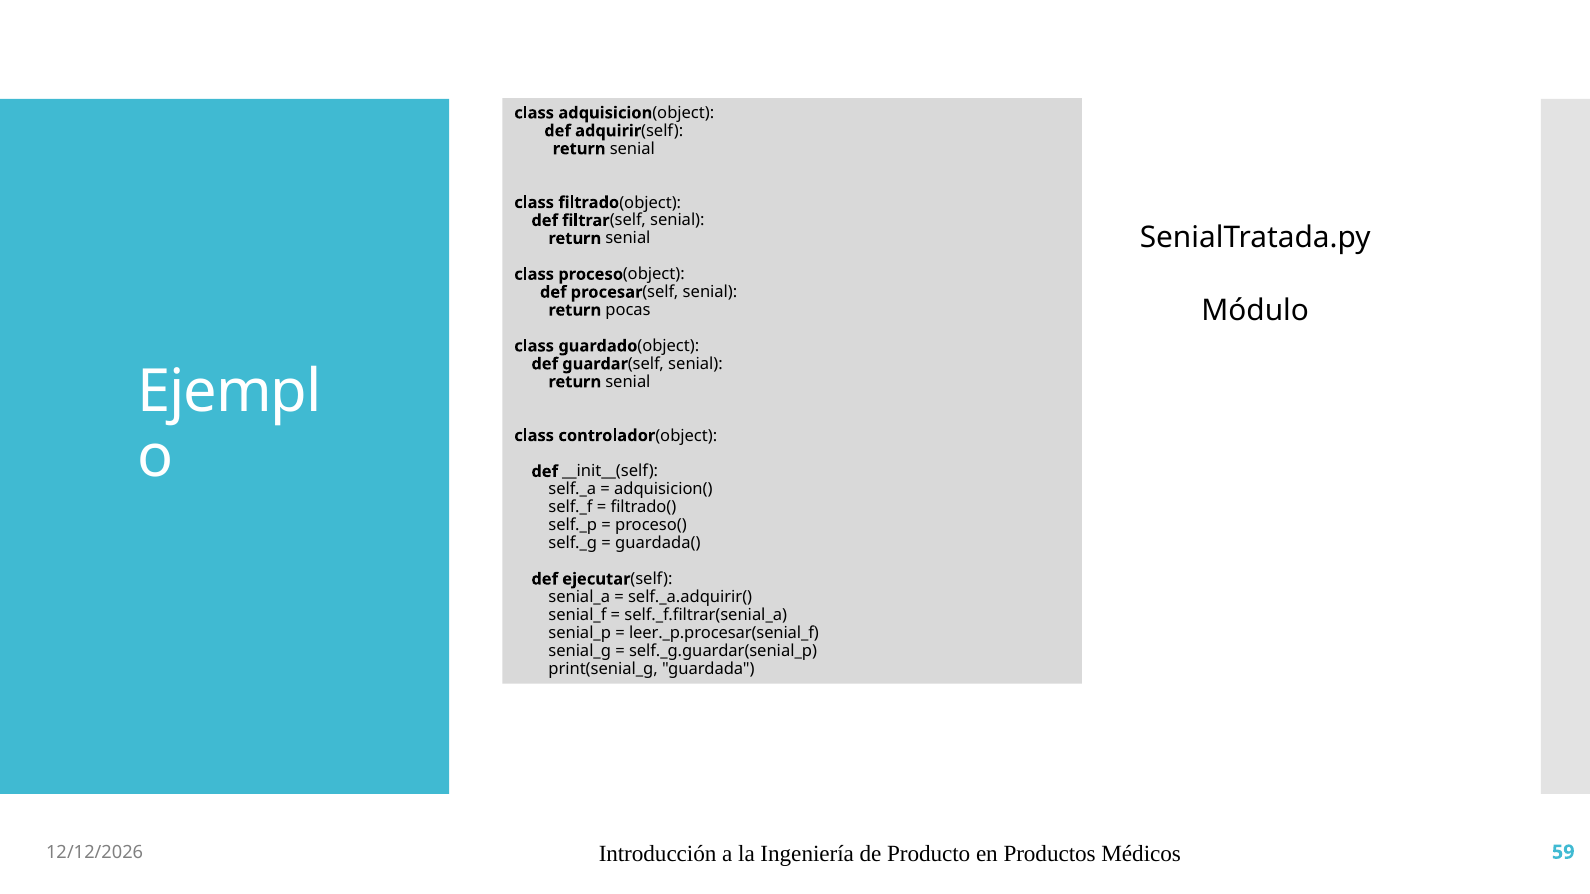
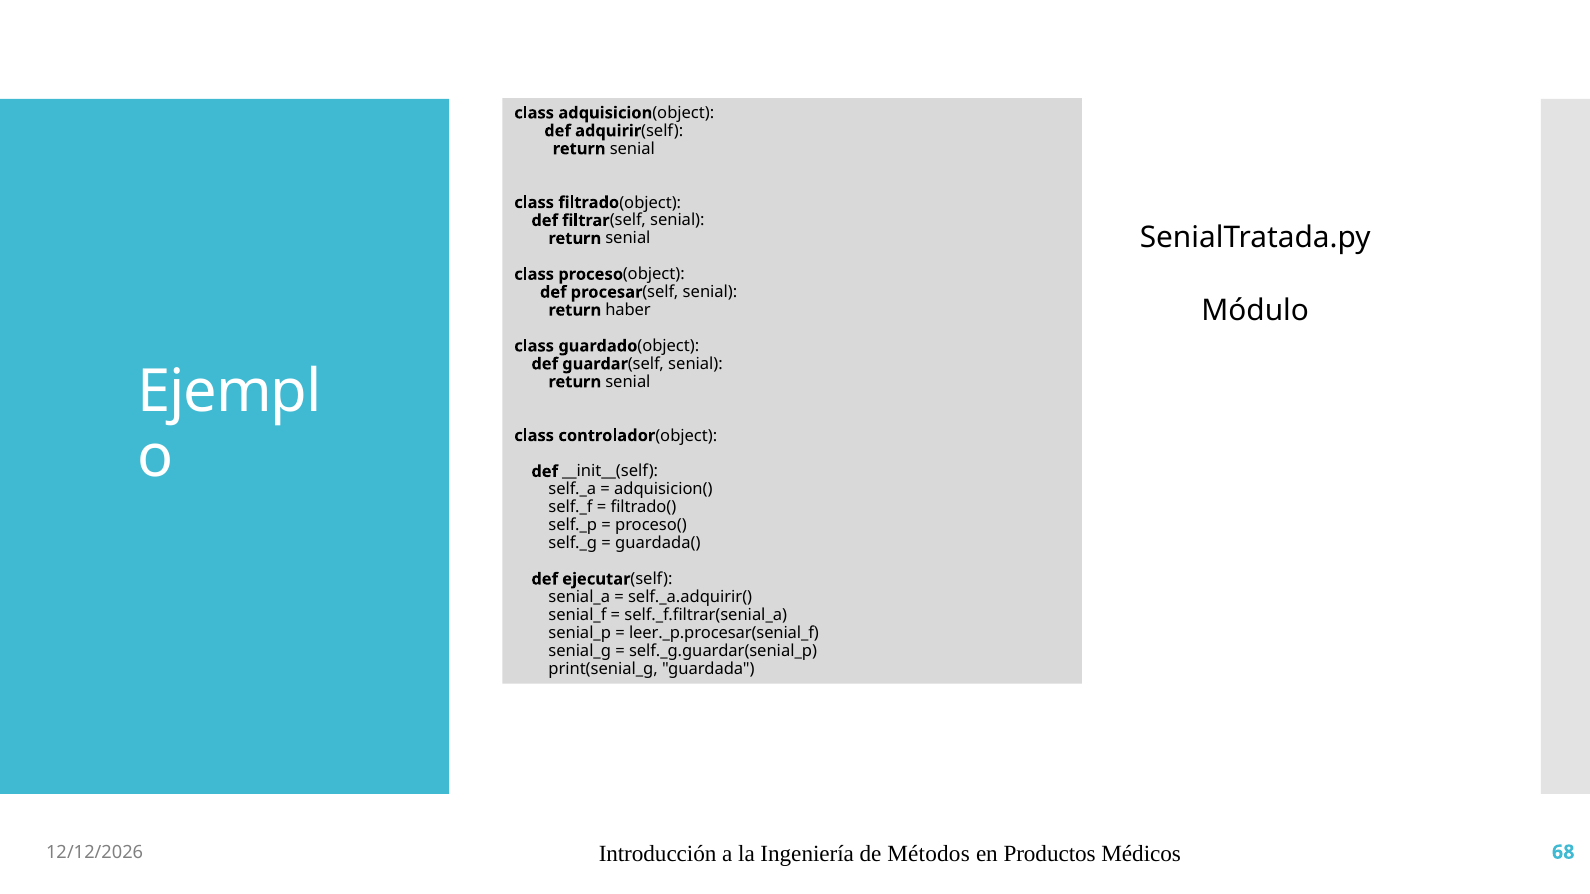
pocas: pocas -> haber (628, 310)
Producto: Producto -> Métodos (929, 854)
59: 59 -> 68 (1563, 853)
